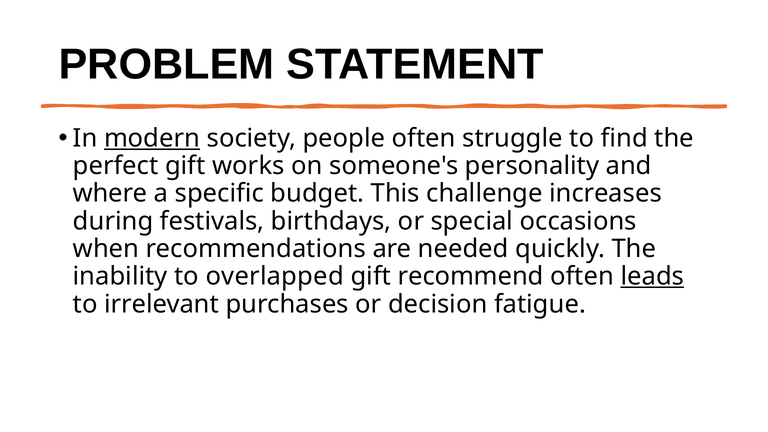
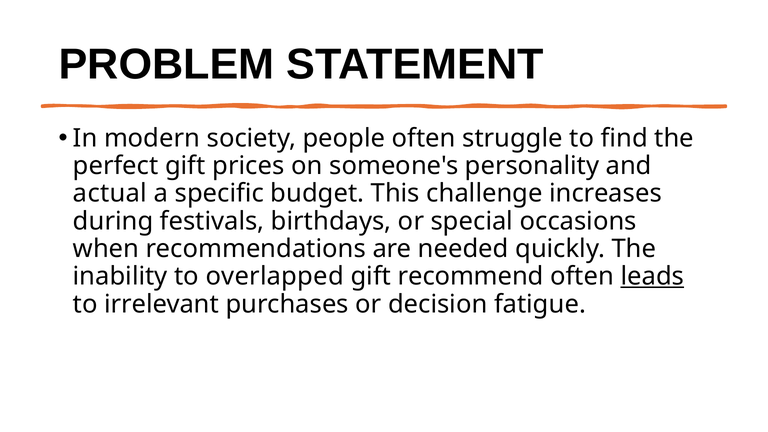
modern underline: present -> none (152, 138)
works: works -> prices (248, 166)
where: where -> actual (110, 193)
